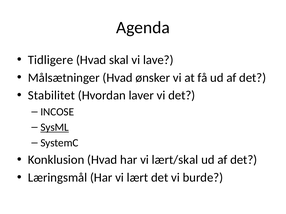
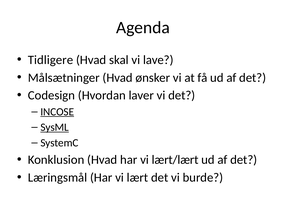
Stabilitet: Stabilitet -> Codesign (51, 96)
INCOSE underline: none -> present (57, 112)
lært/skal: lært/skal -> lært/lært (175, 160)
